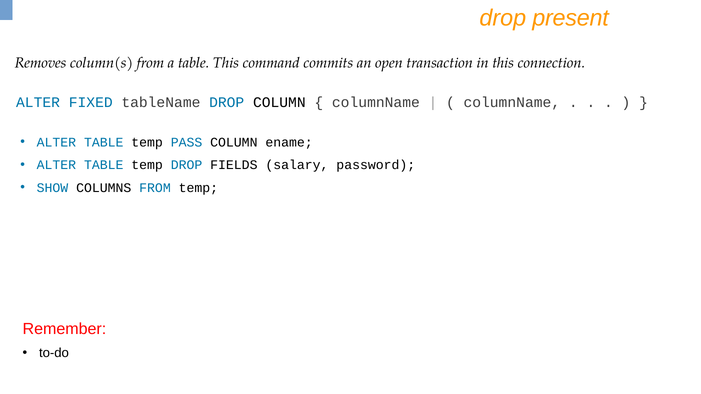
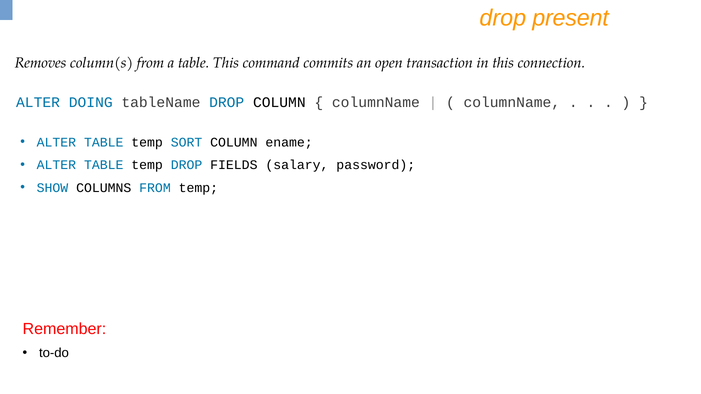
FIXED: FIXED -> DOING (91, 102)
PASS: PASS -> SORT (187, 142)
